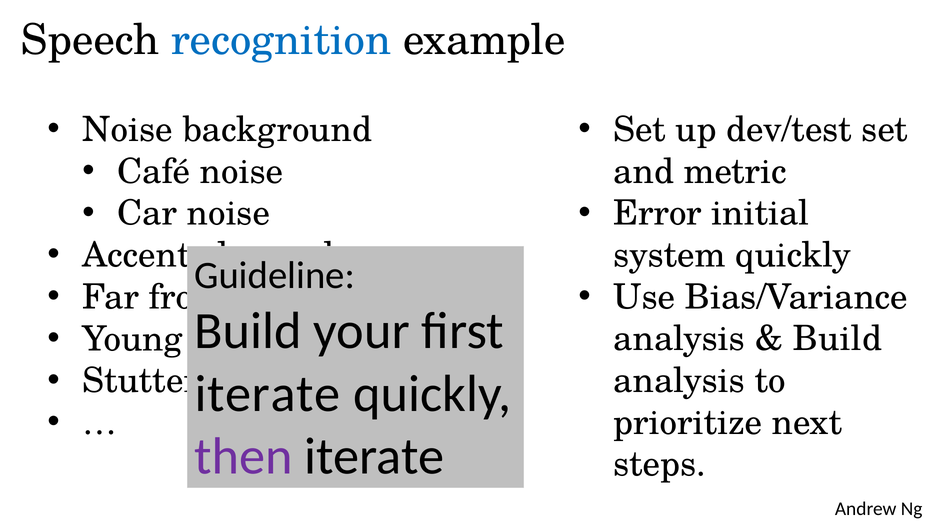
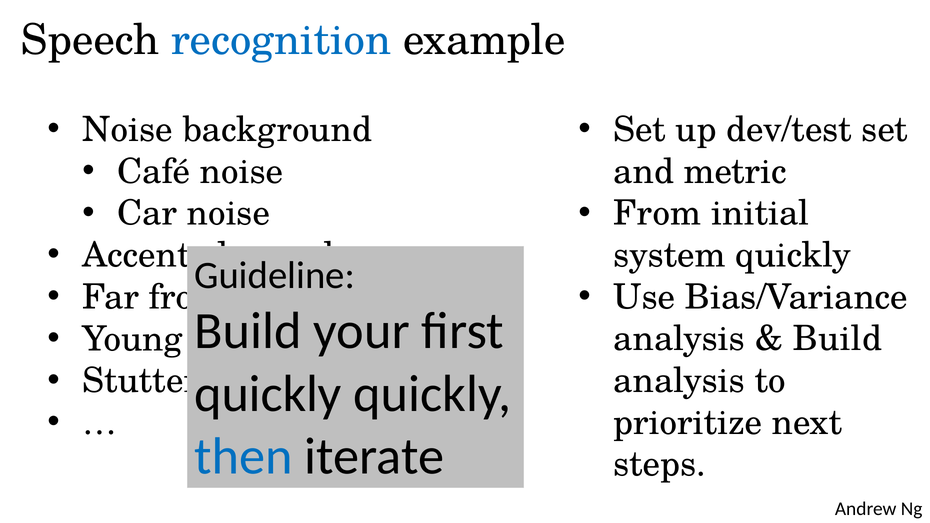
Error: Error -> From (657, 214)
iterate: iterate -> quickly (268, 394)
then colour: purple -> blue (243, 457)
